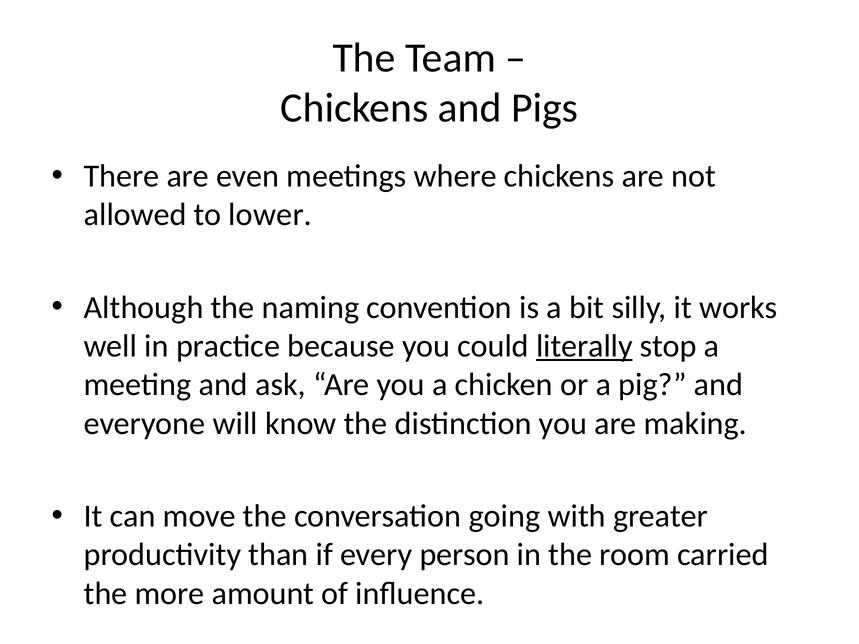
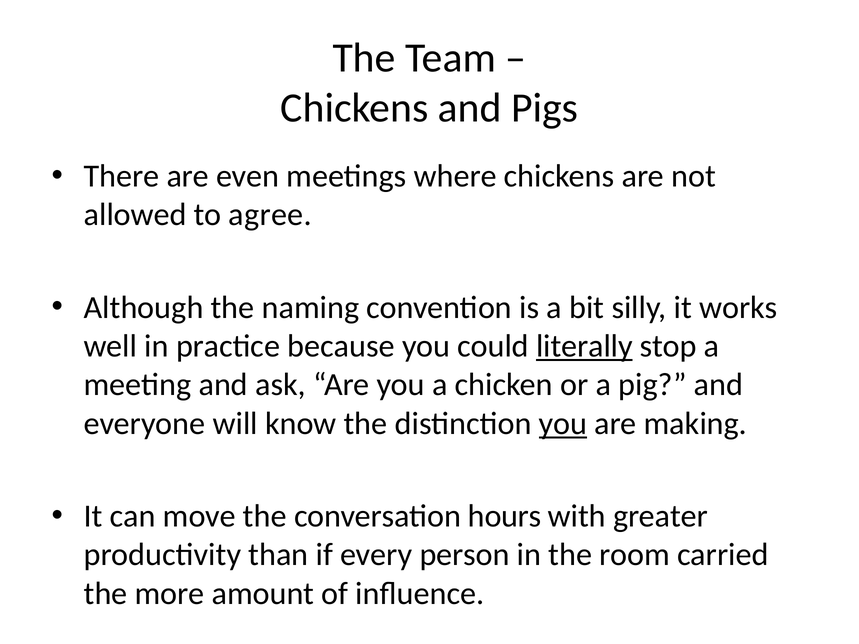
lower: lower -> agree (270, 215)
you underline: none -> present (563, 424)
going: going -> hours (505, 516)
